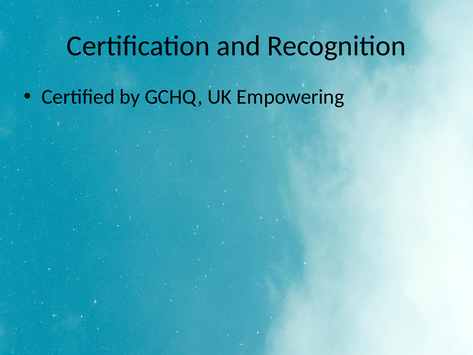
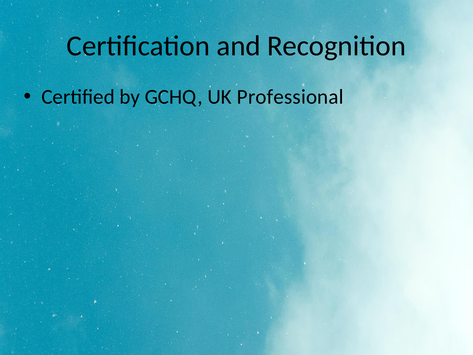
Empowering: Empowering -> Professional (290, 97)
